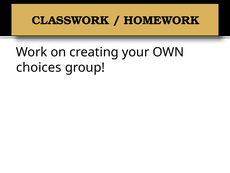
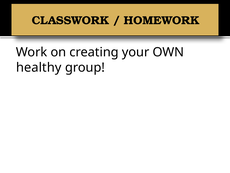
choices: choices -> healthy (39, 67)
